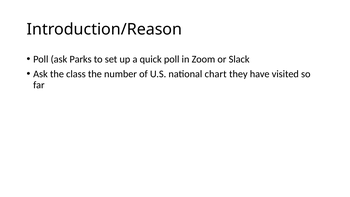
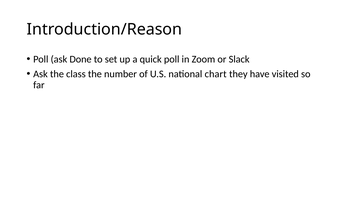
Parks: Parks -> Done (81, 59)
